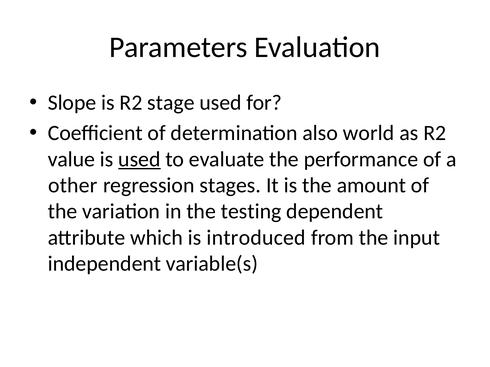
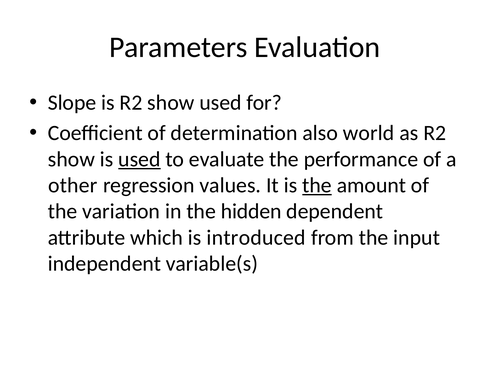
is R2 stage: stage -> show (171, 103)
value: value -> show (71, 159)
stages: stages -> values (230, 186)
the underline: none -> present (317, 186)
testing: testing -> hidden (251, 212)
